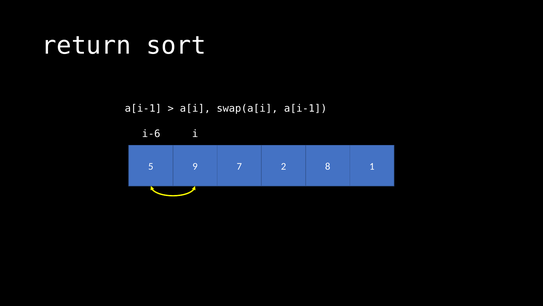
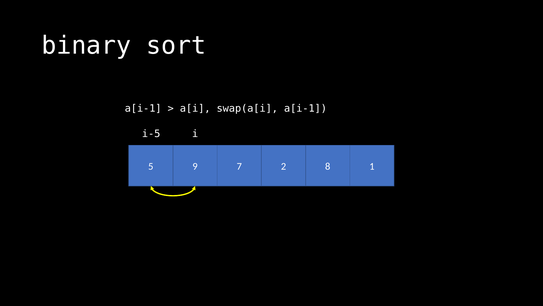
return: return -> binary (86, 46)
i-6: i-6 -> i-5 (151, 134)
